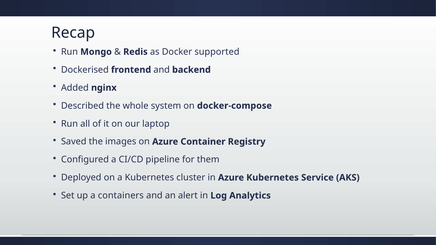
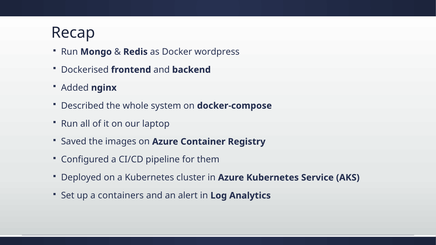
supported: supported -> wordpress (217, 52)
